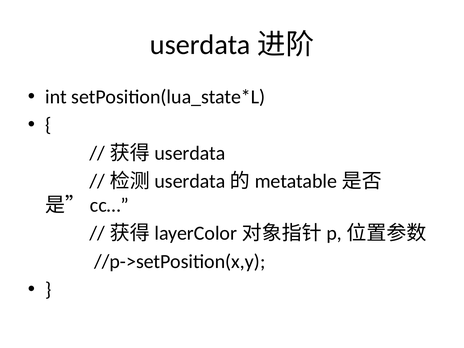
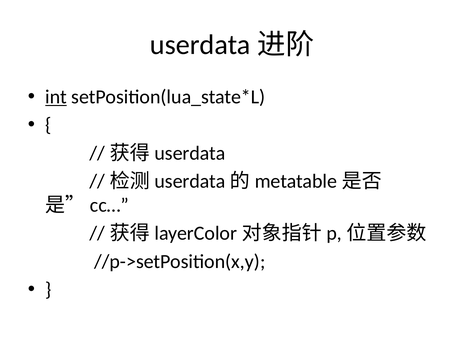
int underline: none -> present (56, 97)
